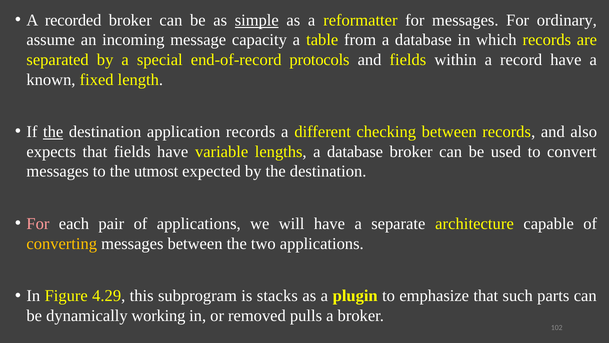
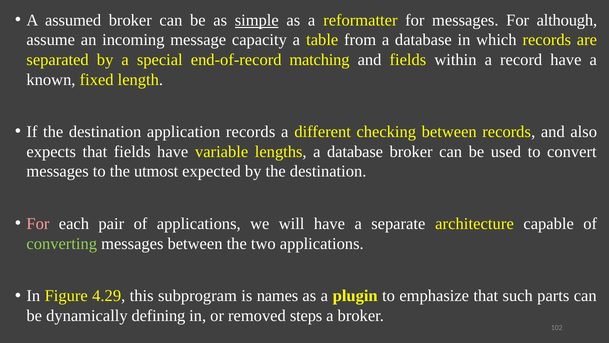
recorded: recorded -> assumed (73, 20)
ordinary: ordinary -> although (567, 20)
protocols: protocols -> matching (319, 60)
the underline: present -> none (53, 132)
converting colour: yellow -> light green (62, 243)
stacks: stacks -> names (277, 296)
working: working -> defining (158, 315)
pulls: pulls -> steps (306, 315)
